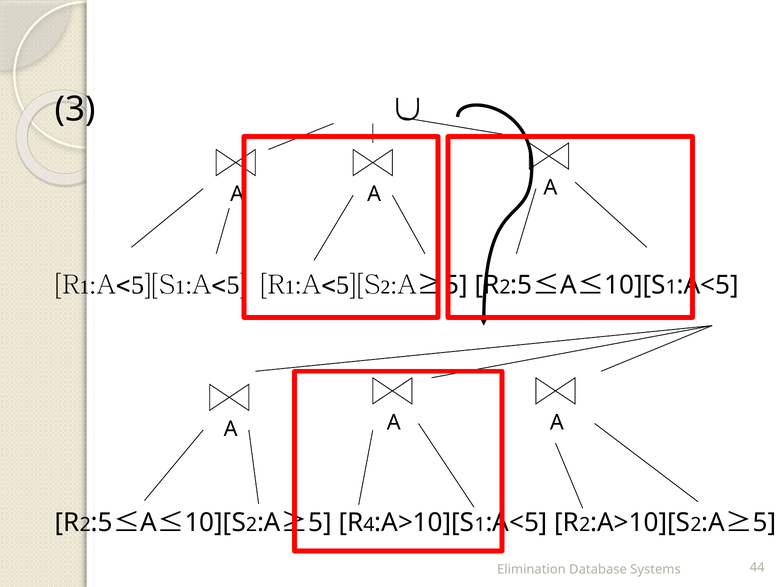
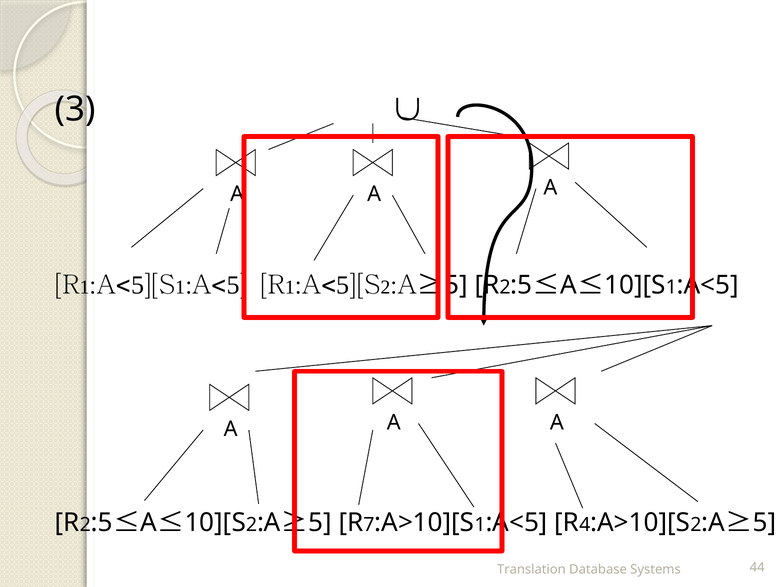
4: 4 -> 7 (369, 525)
2: 2 -> 4 (585, 525)
Elimination: Elimination -> Translation (531, 570)
